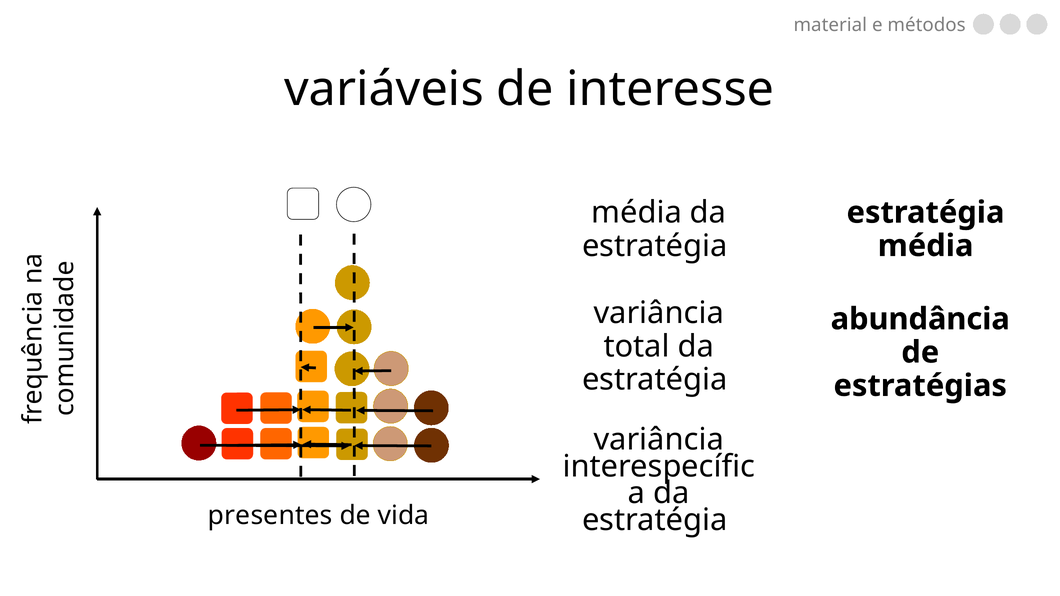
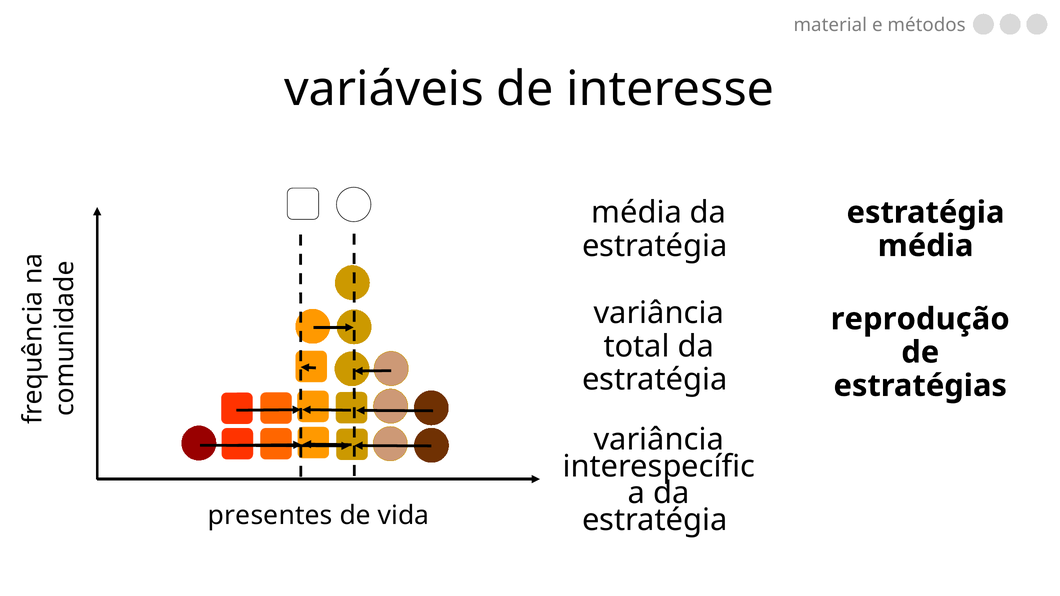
abundância: abundância -> reprodução (920, 319)
